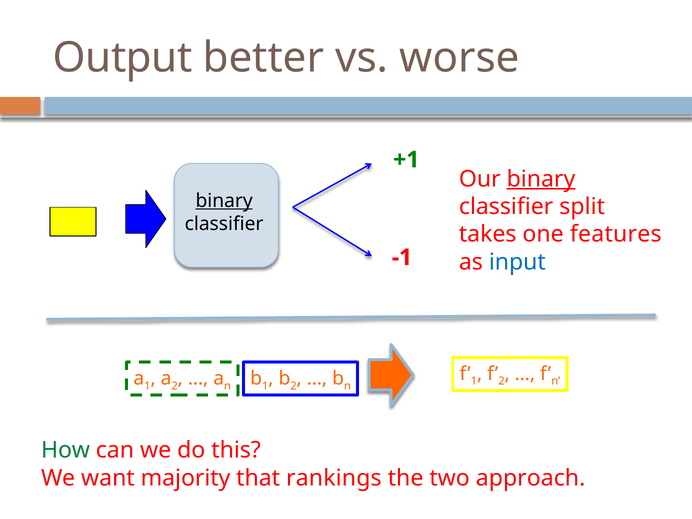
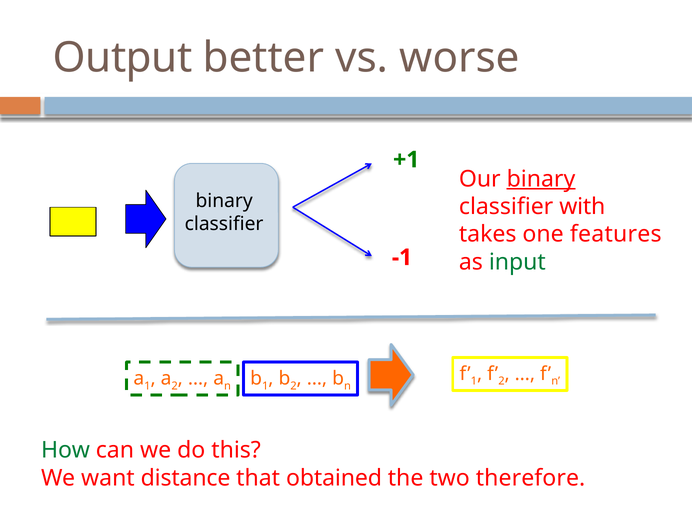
binary underline: present -> none (224, 201)
split: split -> with (582, 207)
input colour: blue -> green (517, 262)
majority: majority -> distance (186, 478)
rankings: rankings -> obtained (334, 478)
approach: approach -> therefore (531, 478)
